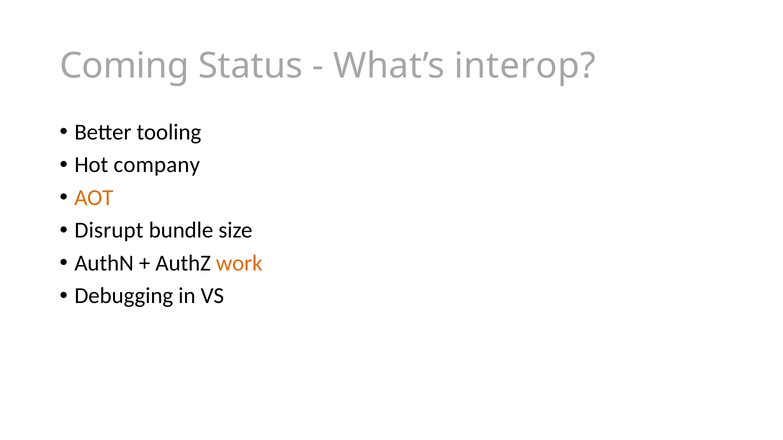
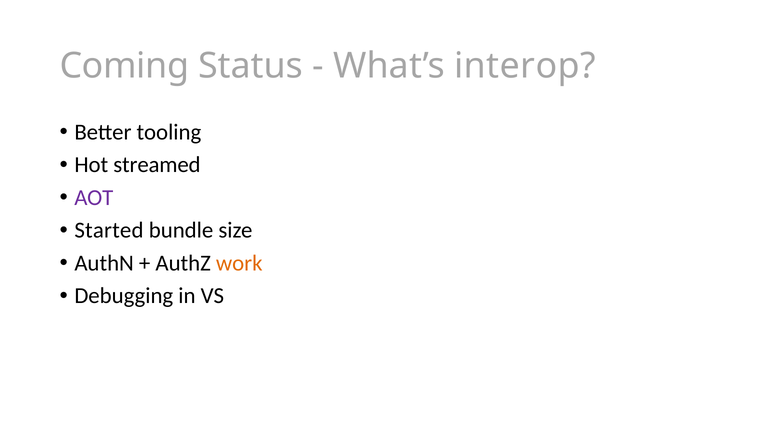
company: company -> streamed (157, 165)
AOT colour: orange -> purple (94, 198)
Disrupt: Disrupt -> Started (109, 231)
